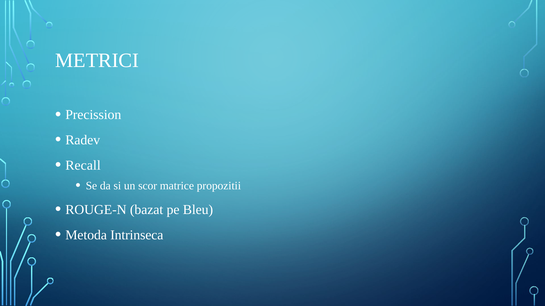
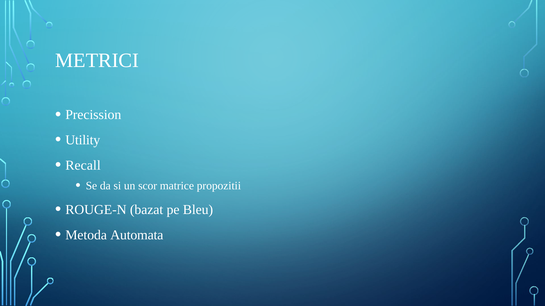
Radev: Radev -> Utility (83, 140)
Intrinseca: Intrinseca -> Automata (137, 235)
